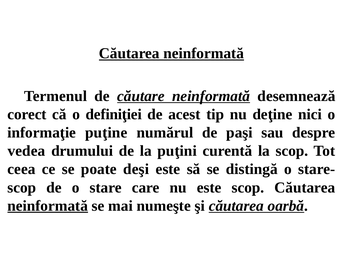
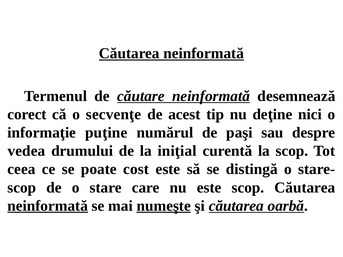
definiţiei: definiţiei -> secvenţe (114, 114)
puţini: puţini -> iniţial (177, 151)
deşi: deşi -> cost (136, 169)
numeşte underline: none -> present (164, 206)
